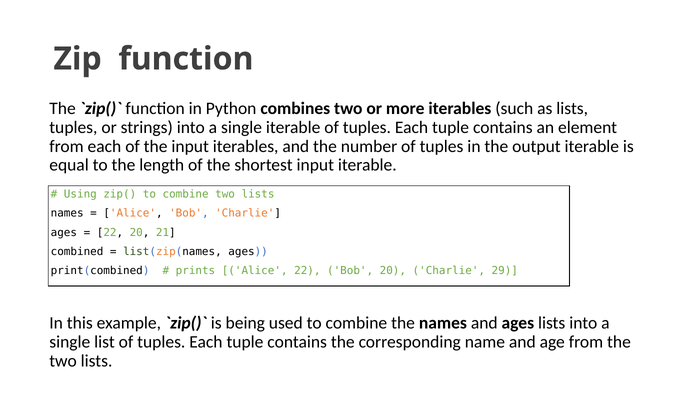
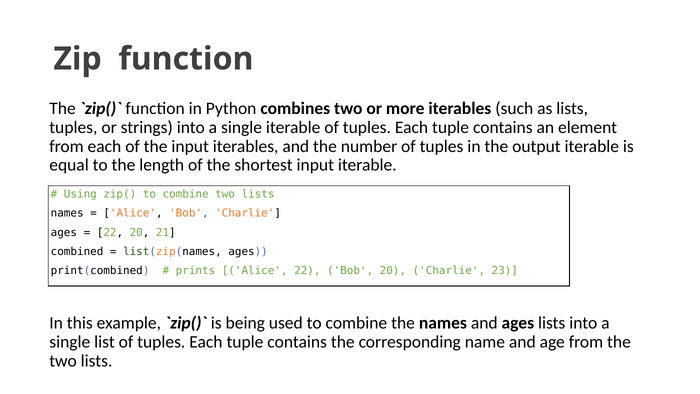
29: 29 -> 23 (505, 271)
